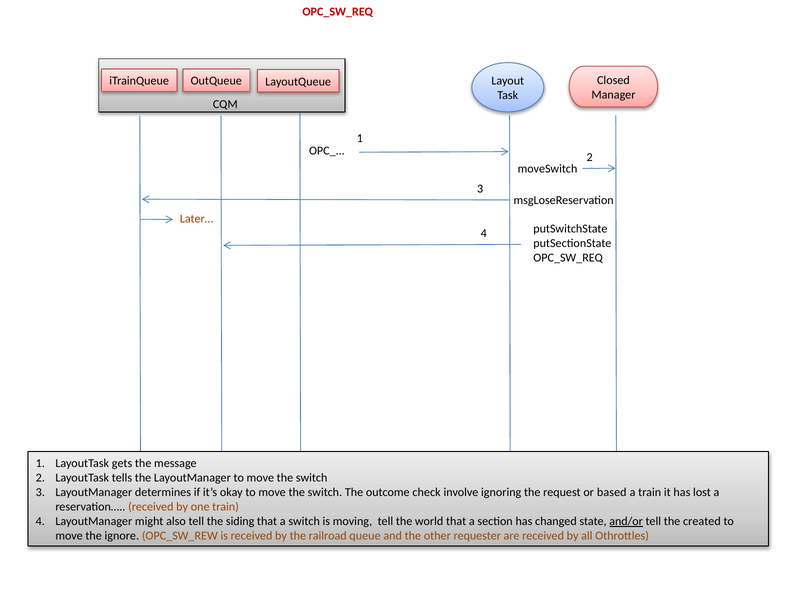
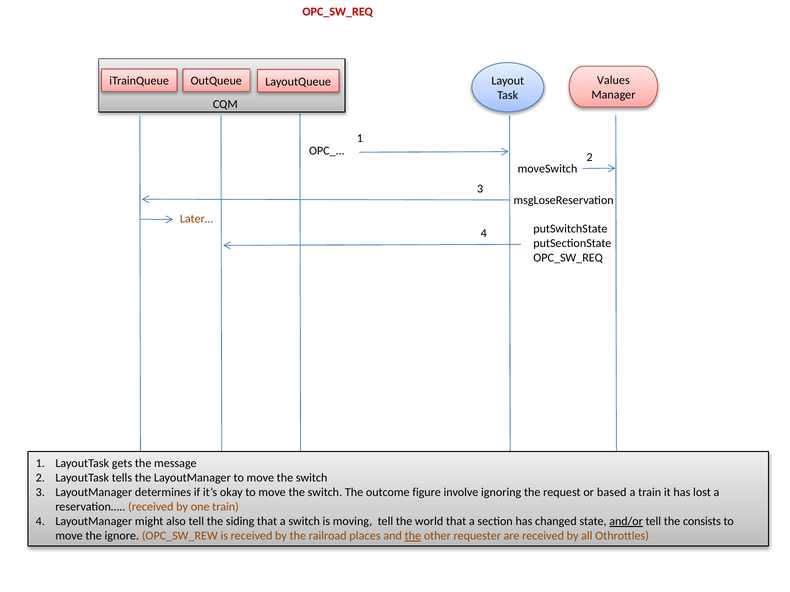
Closed: Closed -> Values (613, 80)
check: check -> figure (427, 493)
created: created -> consists (702, 522)
queue: queue -> places (365, 536)
the underline: none -> present (413, 536)
